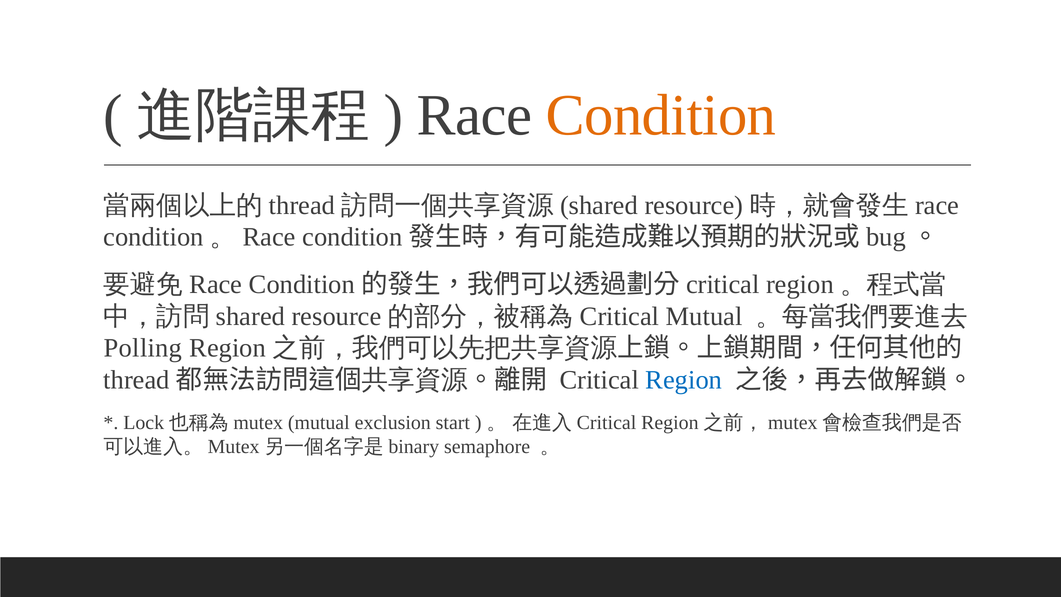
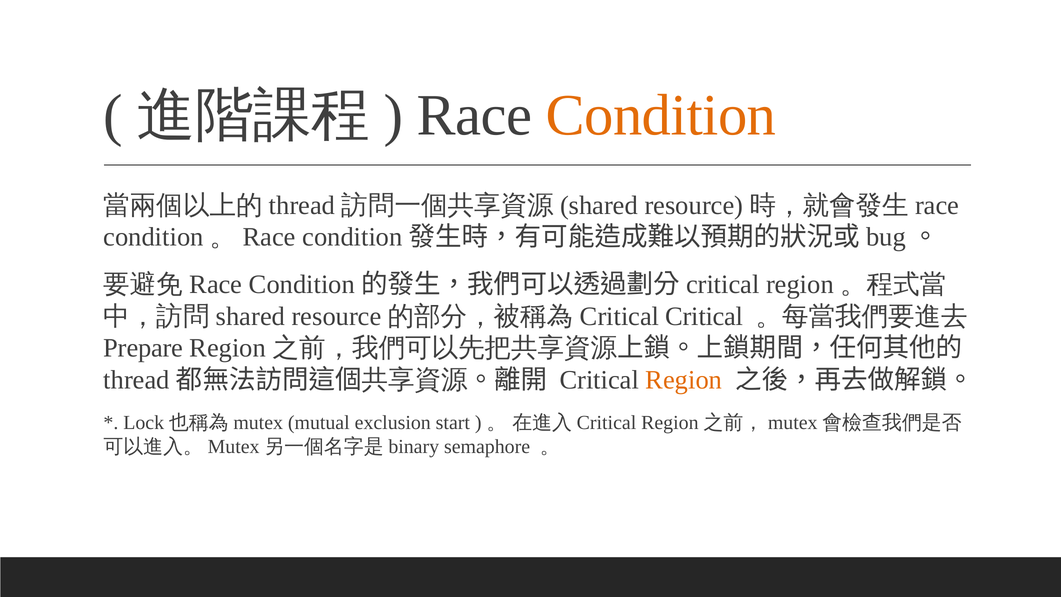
Mutual: Mutual -> Critical (704, 316)
Polling: Polling -> Prepare (143, 348)
Region colour: blue -> orange (684, 380)
